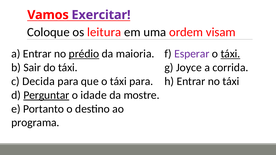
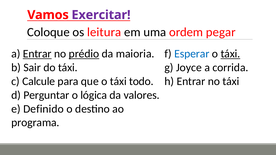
visam: visam -> pegar (221, 32)
Entrar underline: none -> present (37, 54)
Esperar colour: purple -> blue (192, 54)
Decida: Decida -> Calcule (39, 81)
táxi para: para -> todo (141, 81)
Perguntar underline: present -> none (46, 95)
idade: idade -> lógica (94, 95)
mostre: mostre -> valores (142, 95)
Portanto: Portanto -> Definido (43, 109)
